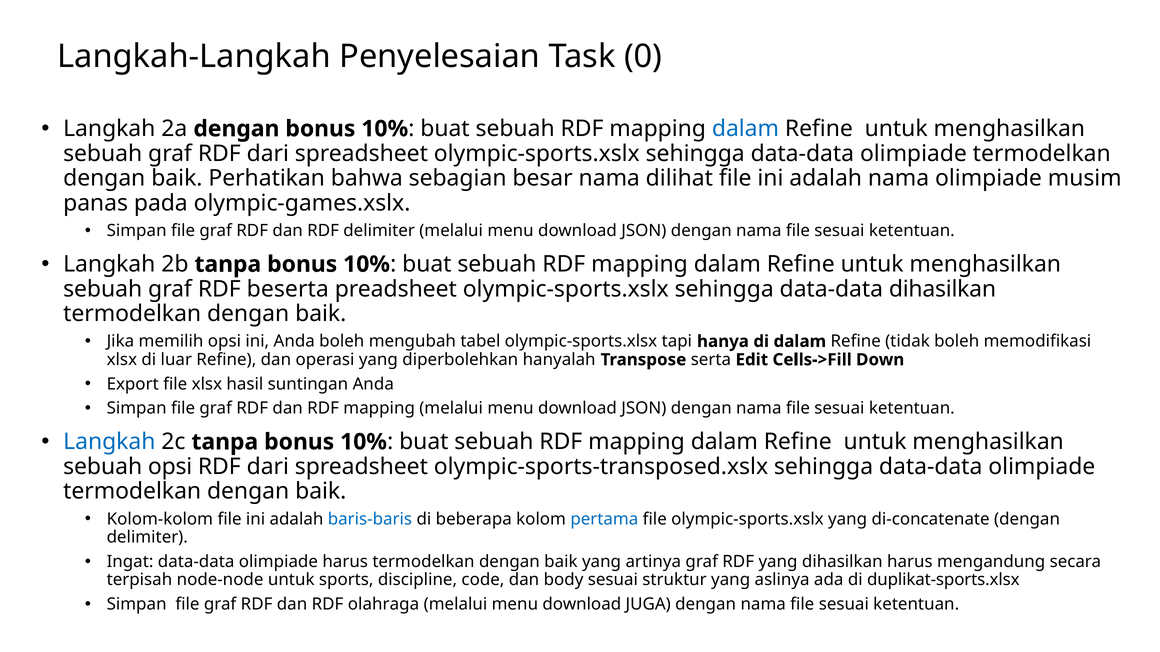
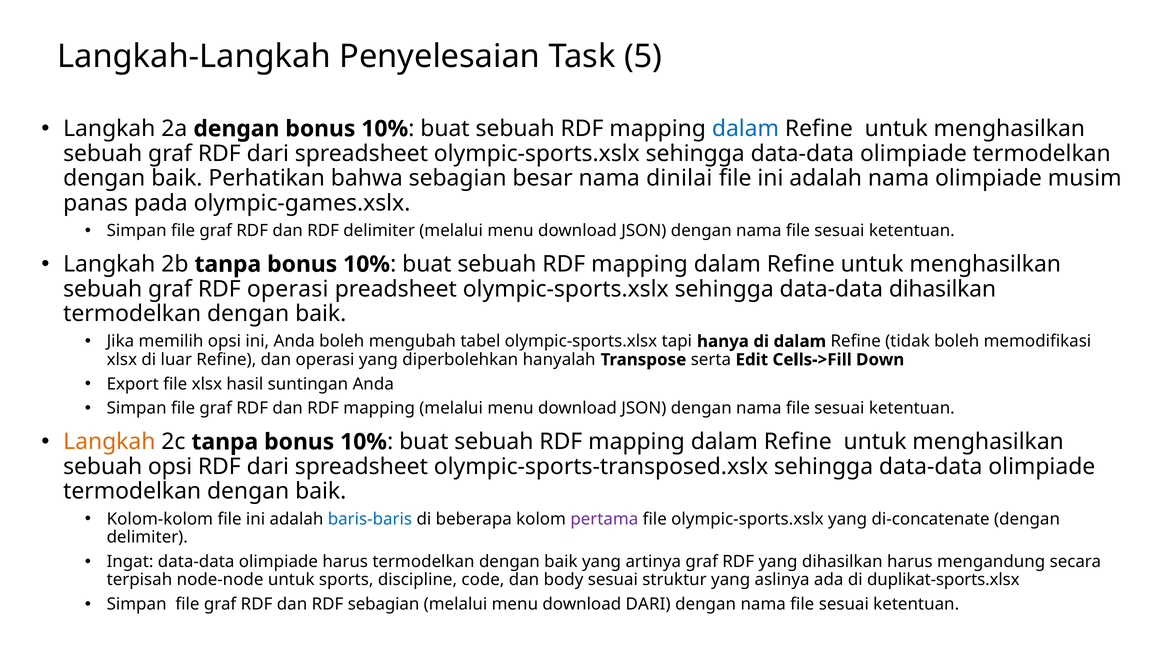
0: 0 -> 5 (643, 56)
dilihat: dilihat -> dinilai (679, 178)
RDF beserta: beserta -> operasi (288, 289)
Langkah colour: blue -> orange (109, 442)
pertama colour: blue -> purple (604, 519)
RDF olahraga: olahraga -> sebagian (384, 605)
download JUGA: JUGA -> DARI (648, 605)
